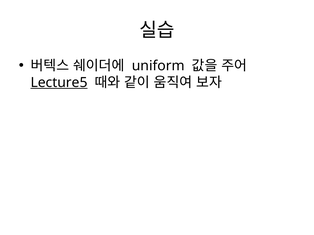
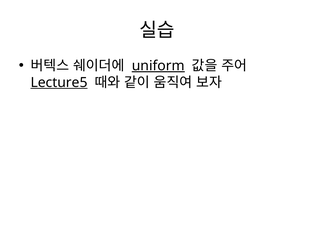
uniform underline: none -> present (158, 66)
